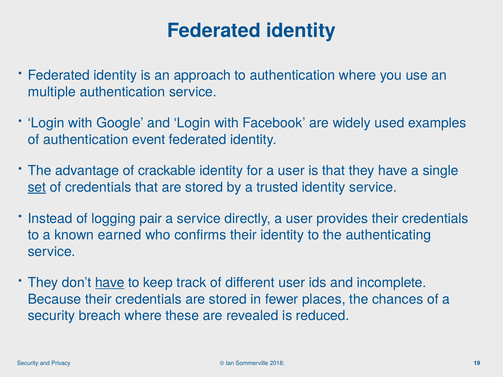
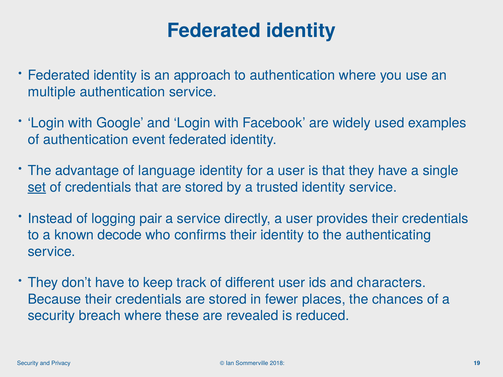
crackable: crackable -> language (167, 171)
earned: earned -> decode (120, 235)
have underline: present -> none (110, 283)
incomplete: incomplete -> characters (392, 283)
